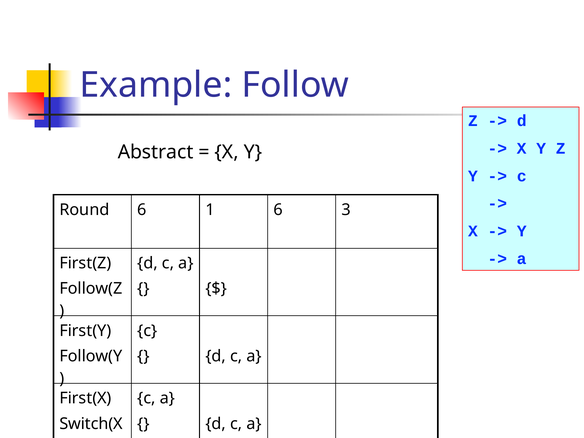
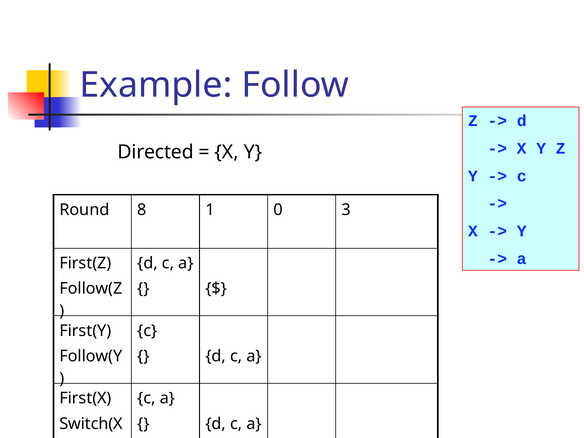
Abstract: Abstract -> Directed (156, 152)
Round 6: 6 -> 8 (142, 210)
1 6: 6 -> 0 (278, 210)
